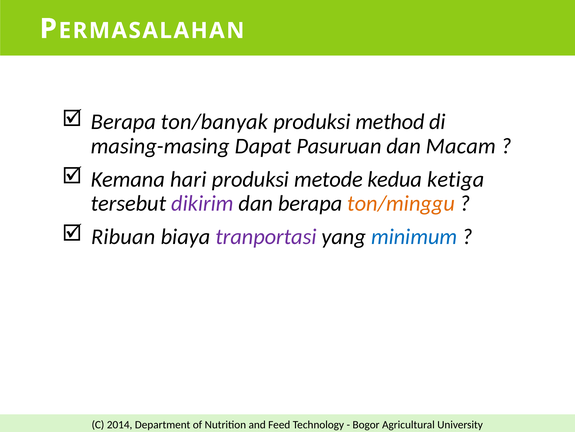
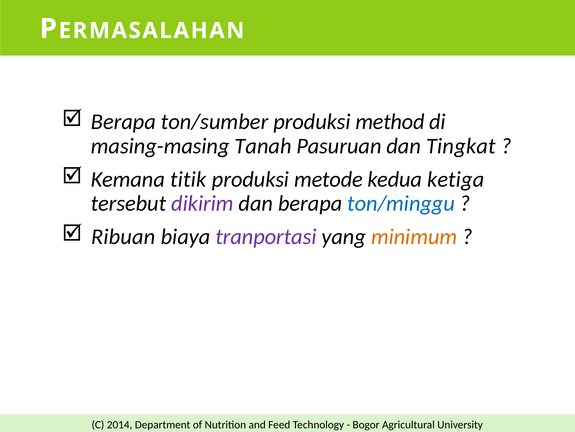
ton/banyak: ton/banyak -> ton/sumber (215, 122)
Dapat: Dapat -> Tanah (263, 146)
Macam: Macam -> Tingkat (461, 146)
hari: hari -> titik (188, 179)
ton/minggu colour: orange -> blue (401, 203)
minimum colour: blue -> orange (414, 236)
